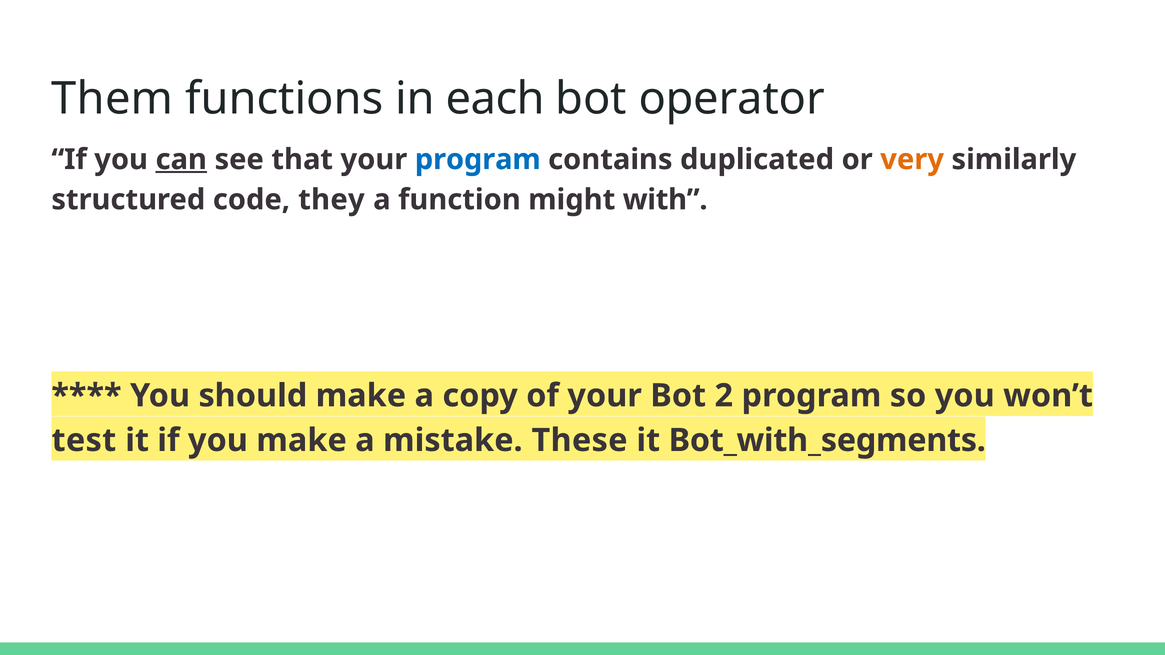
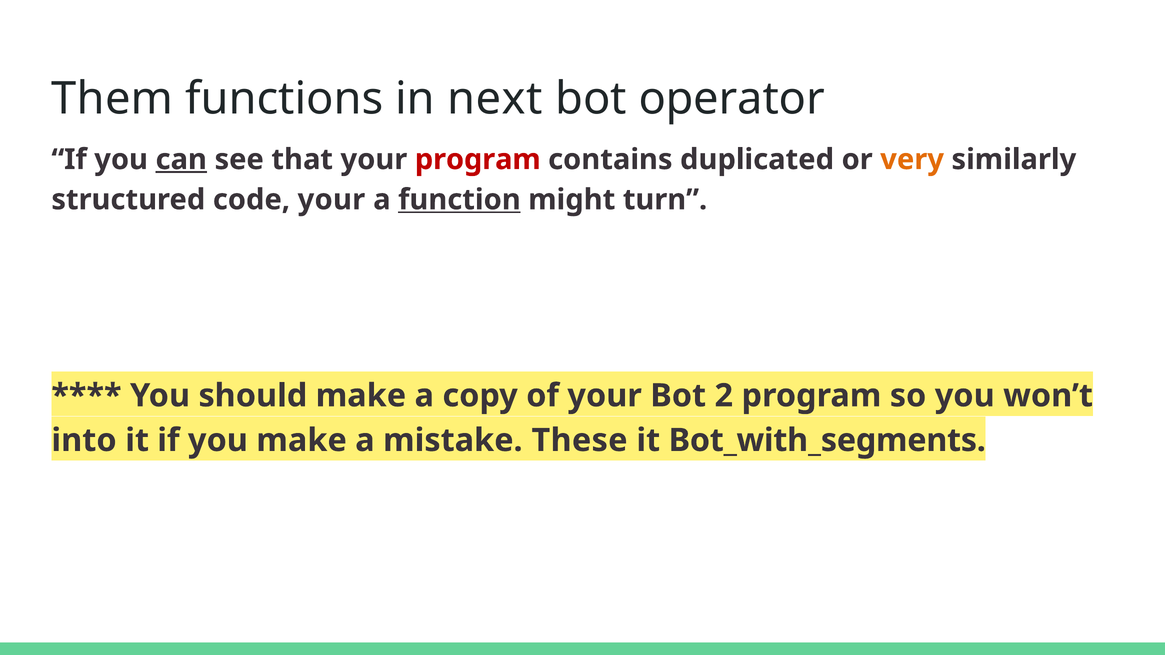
each: each -> next (495, 99)
program colour: blue -> red (478, 160)
code they: they -> your (331, 200)
function underline: none -> present (459, 200)
with: with -> turn (665, 200)
test: test -> into (84, 441)
